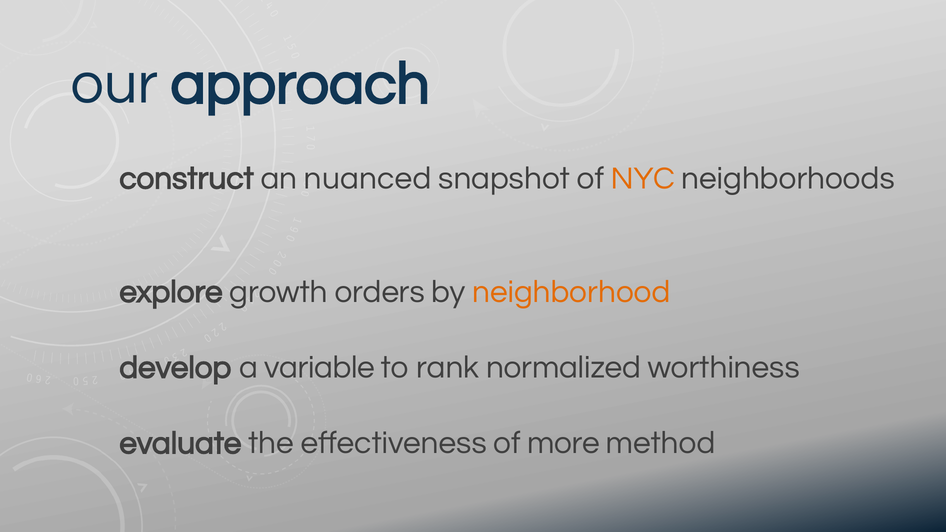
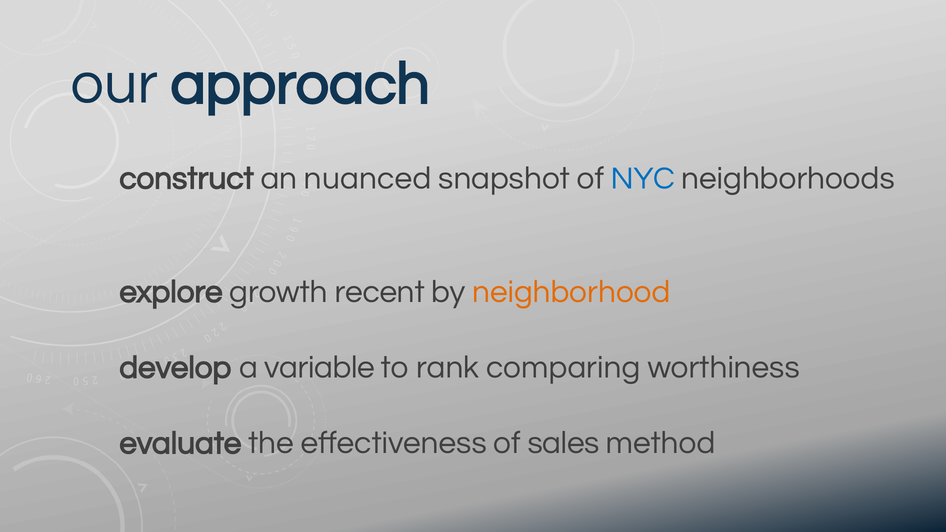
NYC colour: orange -> blue (643, 178)
orders: orders -> recent (380, 292)
normalized: normalized -> comparing (563, 367)
more: more -> sales (563, 443)
